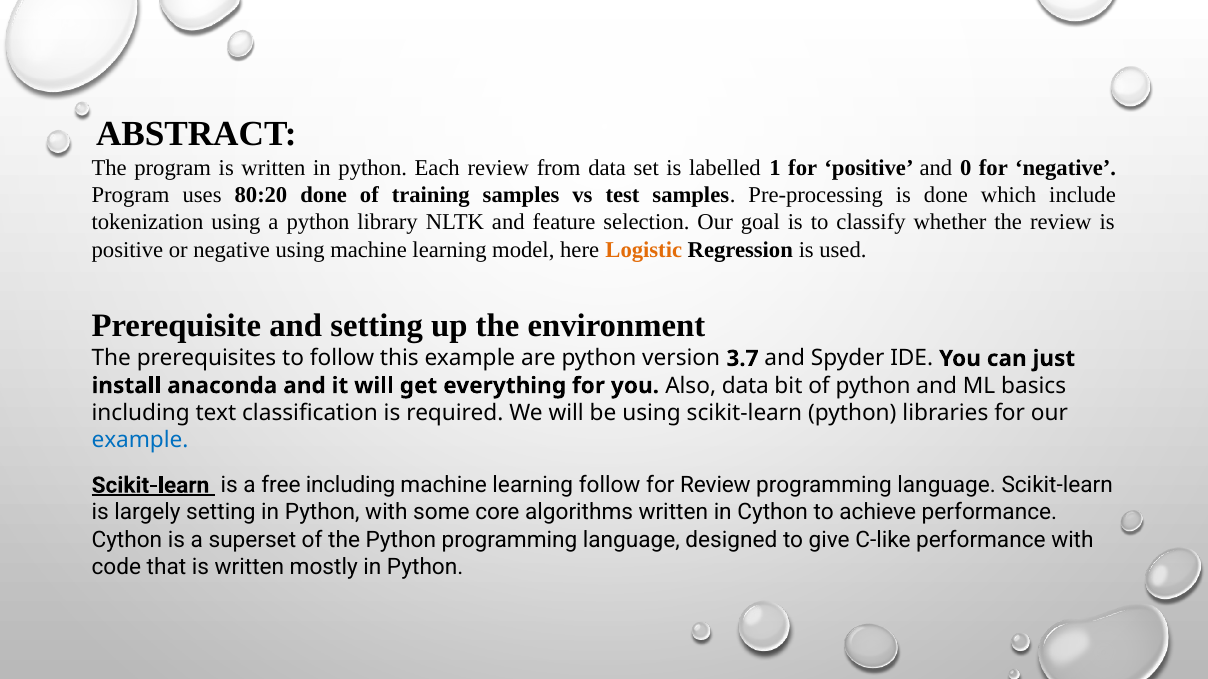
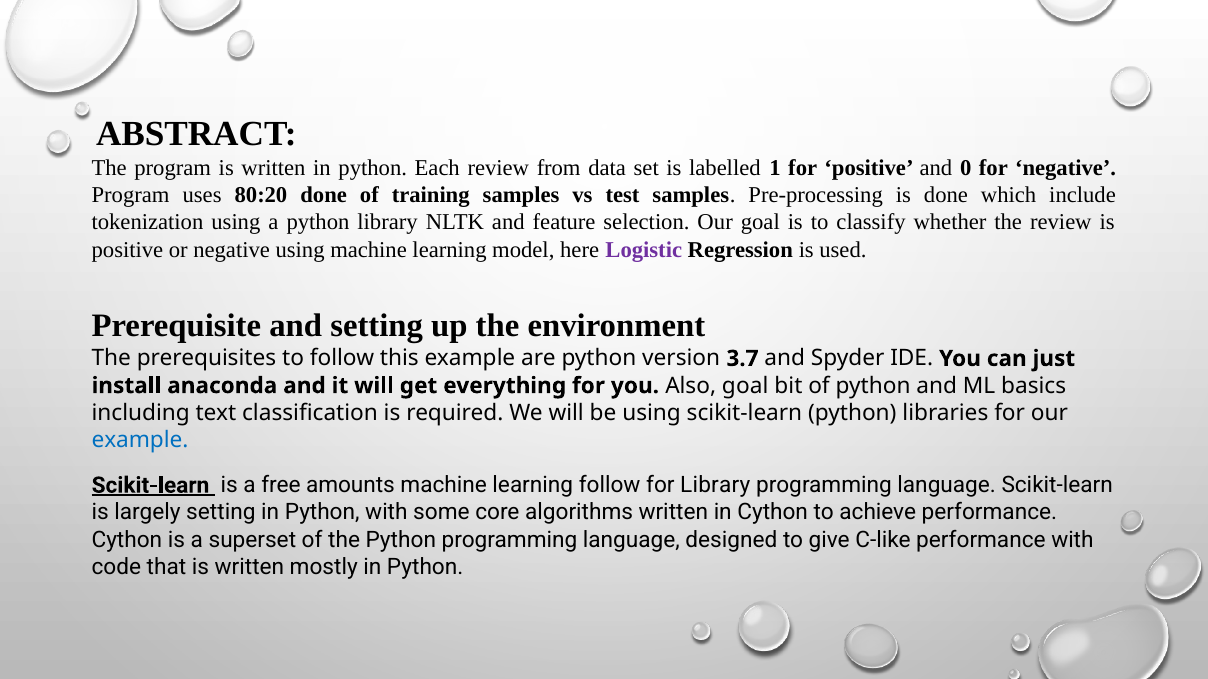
Logistic colour: orange -> purple (644, 250)
Also data: data -> goal (745, 386)
free including: including -> amounts (350, 486)
for Review: Review -> Library (715, 486)
